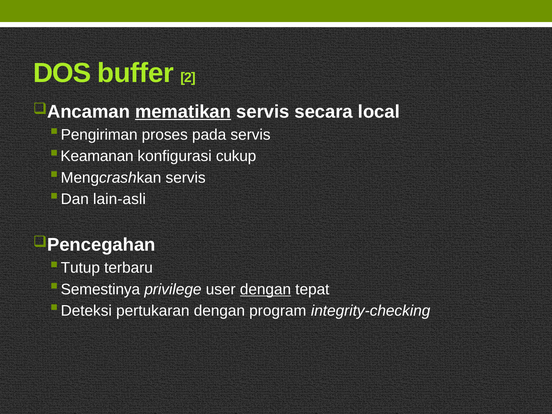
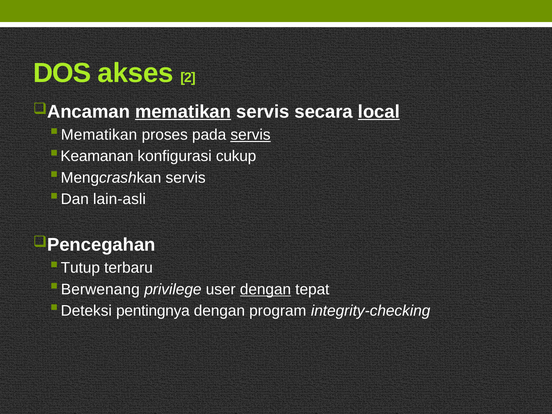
buffer: buffer -> akses (136, 73)
local underline: none -> present (379, 112)
Pengiriman: Pengiriman -> Mematikan (99, 135)
servis underline: none -> present (251, 135)
Semestinya: Semestinya -> Berwenang (100, 289)
pertukaran: pertukaran -> pentingnya (153, 311)
